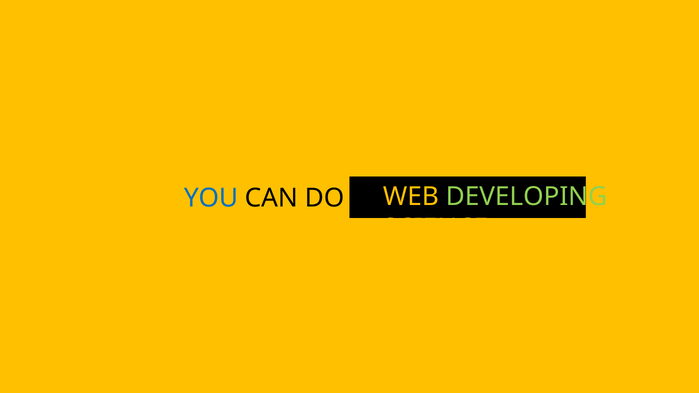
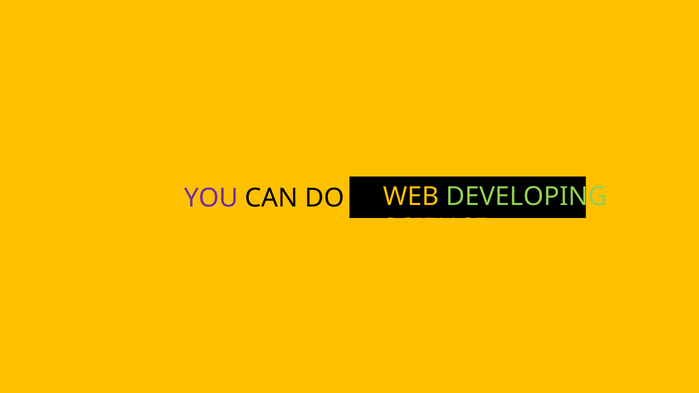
YOU colour: blue -> purple (211, 198)
